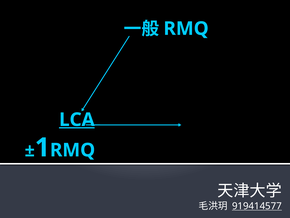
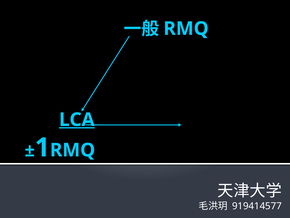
919414577 underline: present -> none (257, 206)
